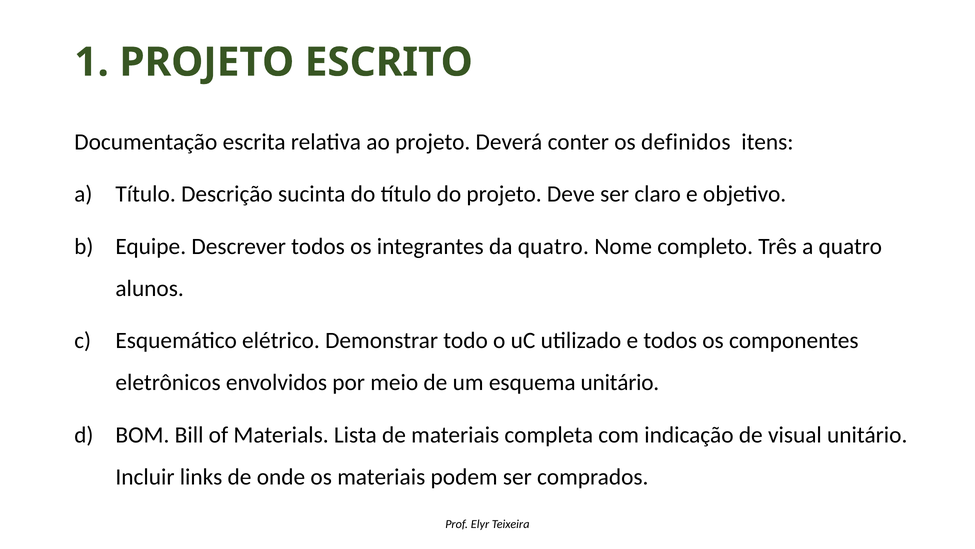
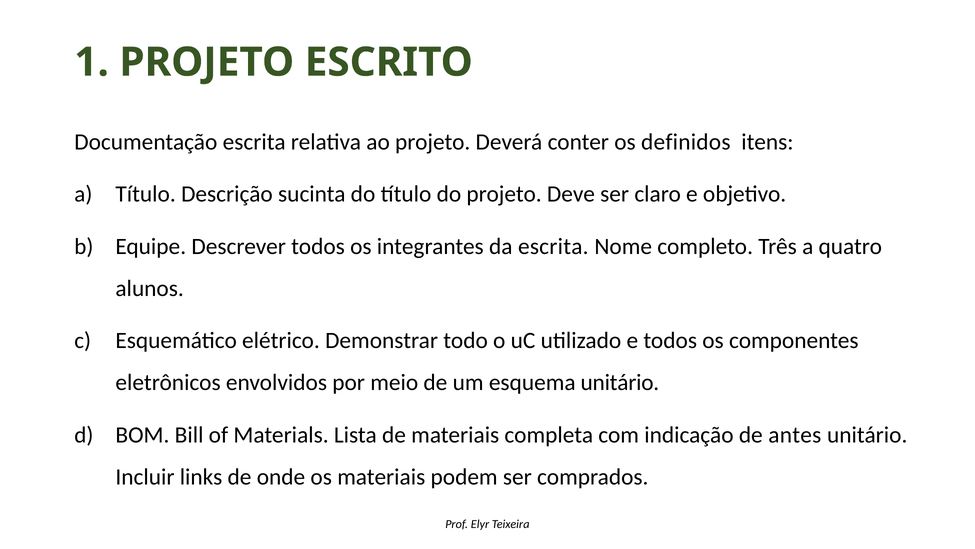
da quatro: quatro -> escrita (553, 246)
visual: visual -> antes (795, 434)
